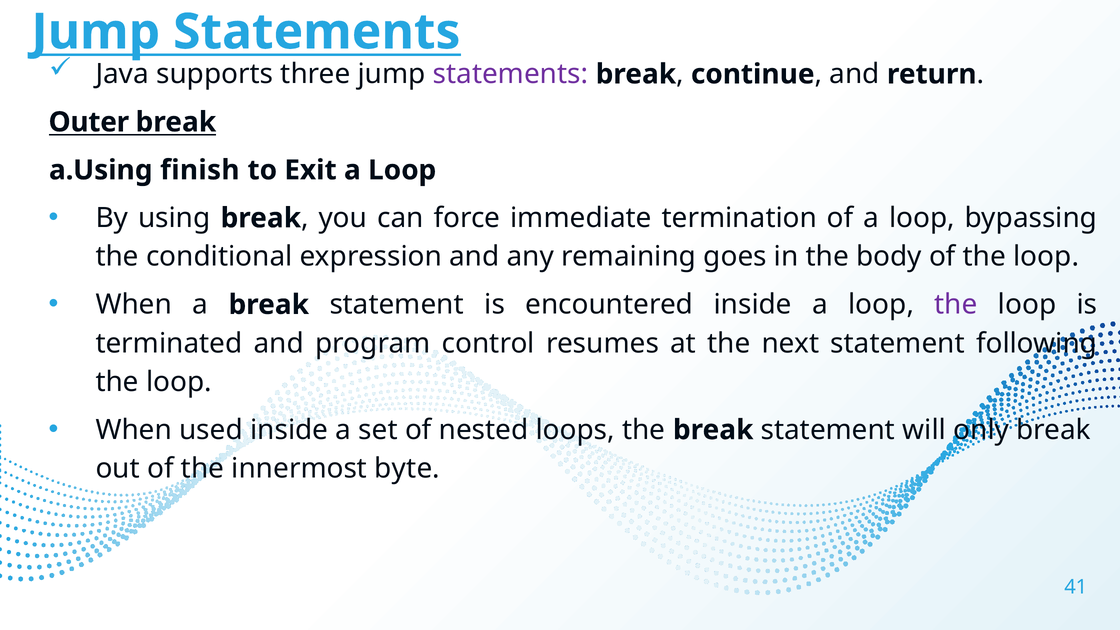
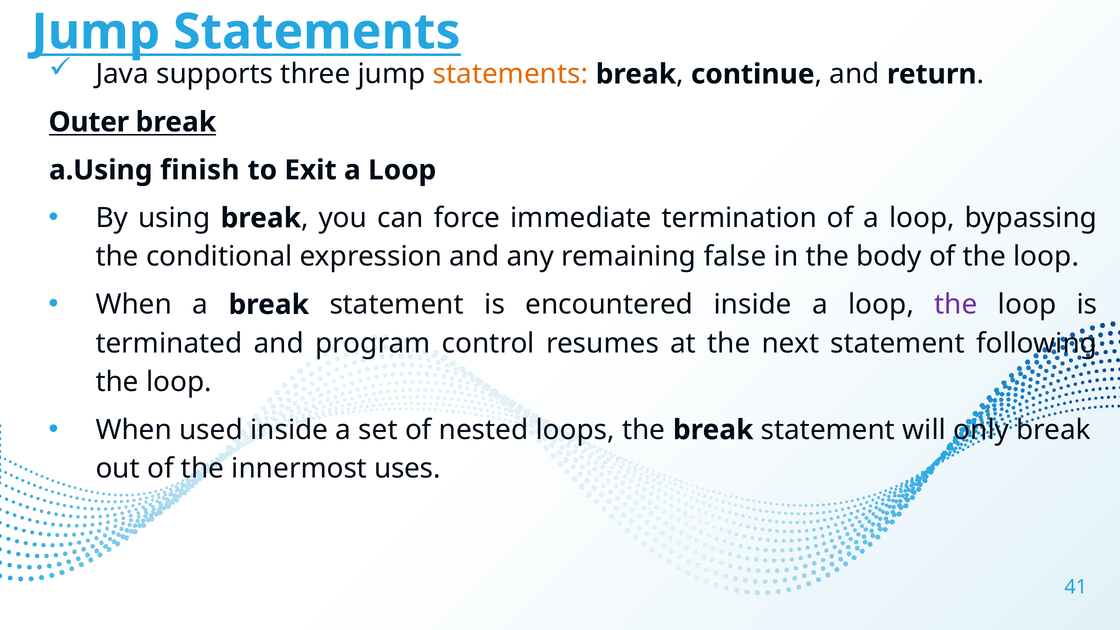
statements colour: purple -> orange (511, 74)
goes: goes -> false (735, 257)
byte: byte -> uses (407, 469)
